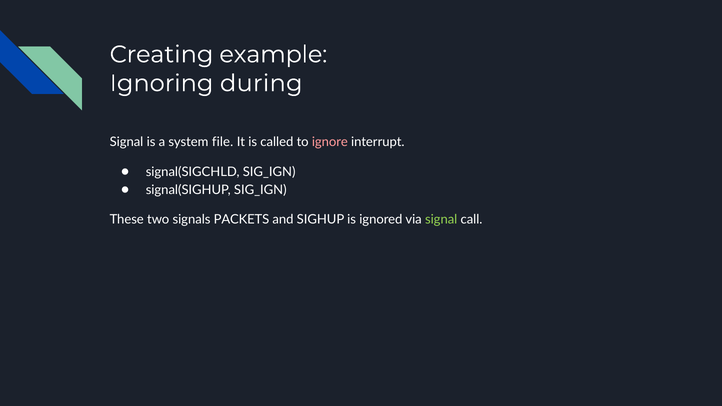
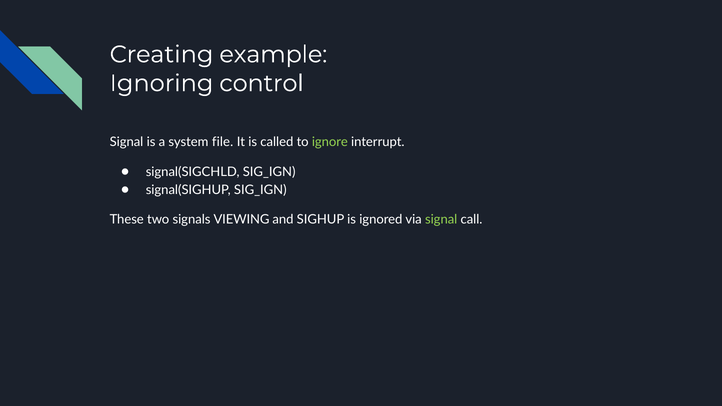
during: during -> control (261, 83)
ignore colour: pink -> light green (330, 142)
PACKETS: PACKETS -> VIEWING (241, 220)
